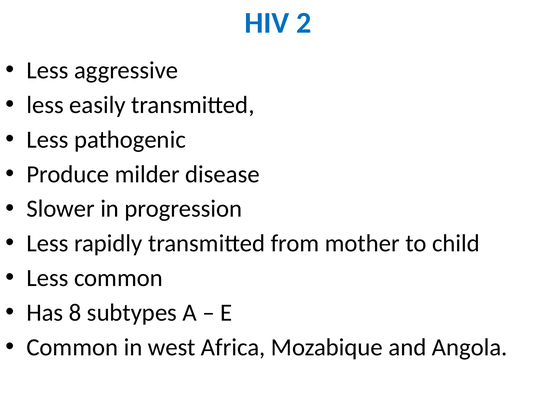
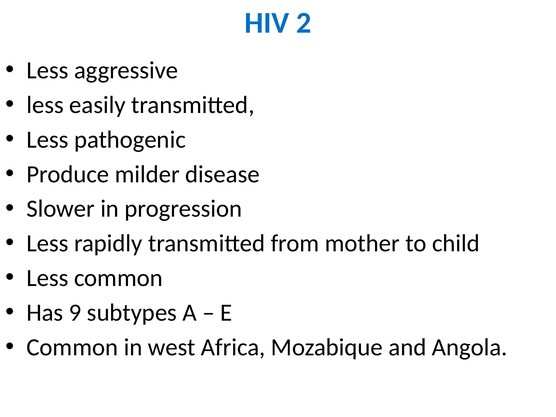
8: 8 -> 9 (75, 313)
